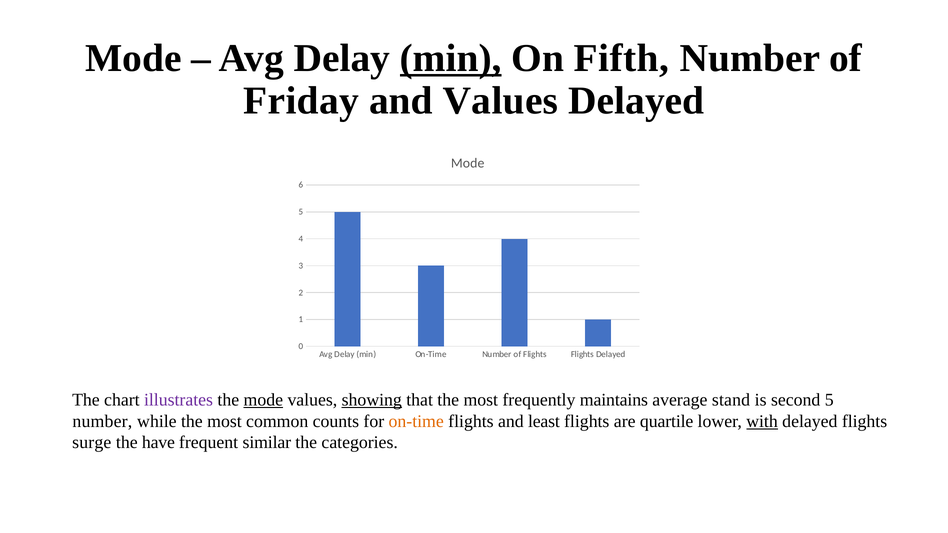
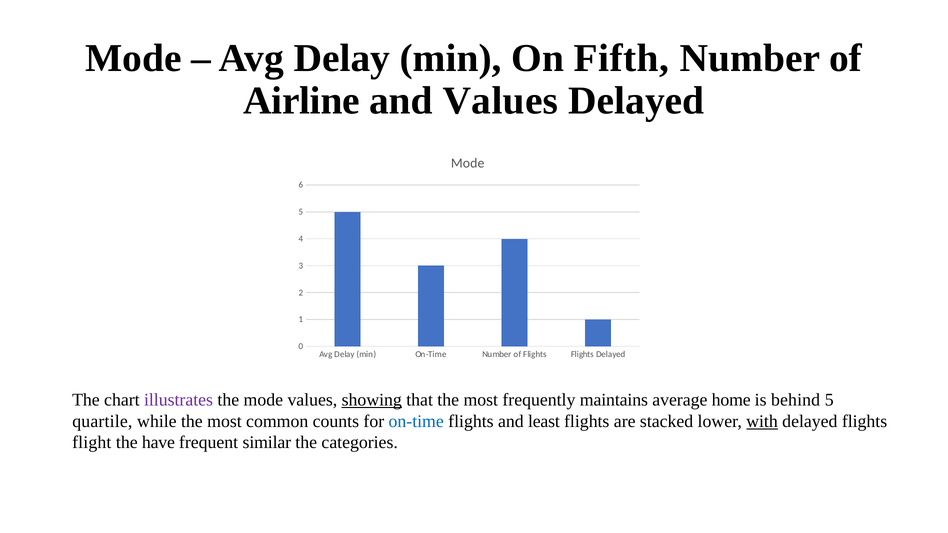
min underline: present -> none (451, 58)
Friday: Friday -> Airline (301, 101)
mode underline: present -> none (263, 400)
stand: stand -> home (731, 400)
second: second -> behind (796, 400)
number: number -> quartile (102, 421)
on-time colour: orange -> blue (416, 421)
quartile: quartile -> stacked (667, 421)
surge: surge -> flight (92, 443)
